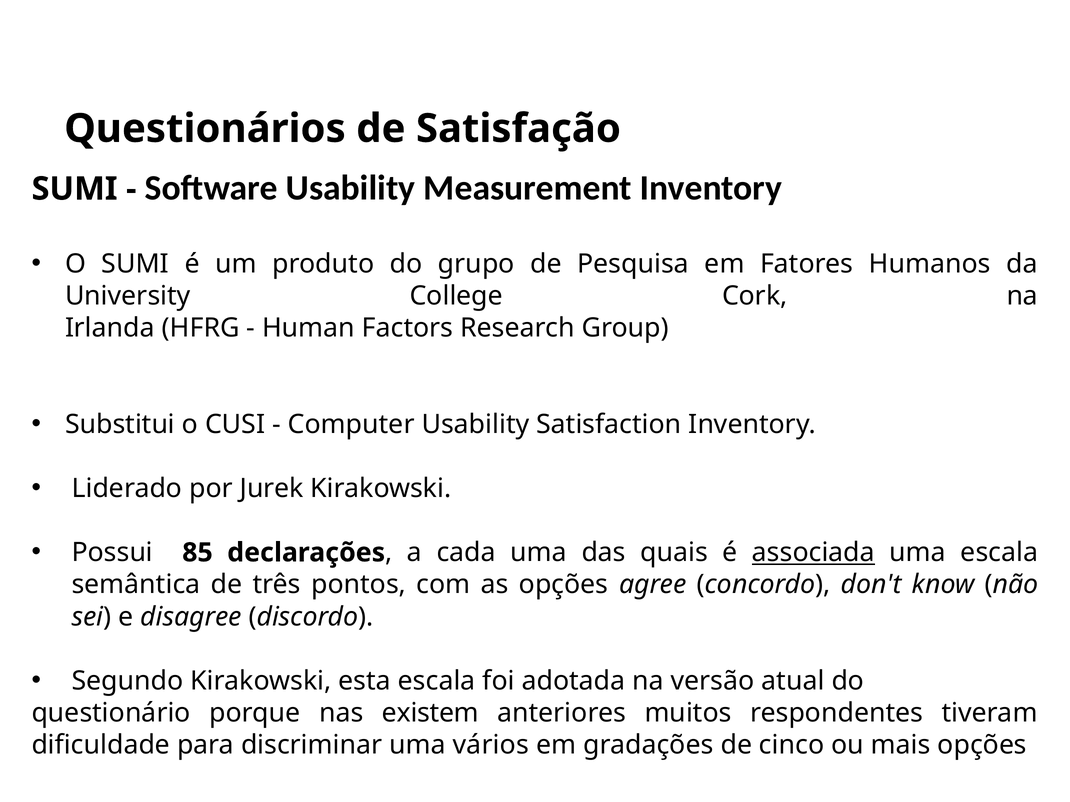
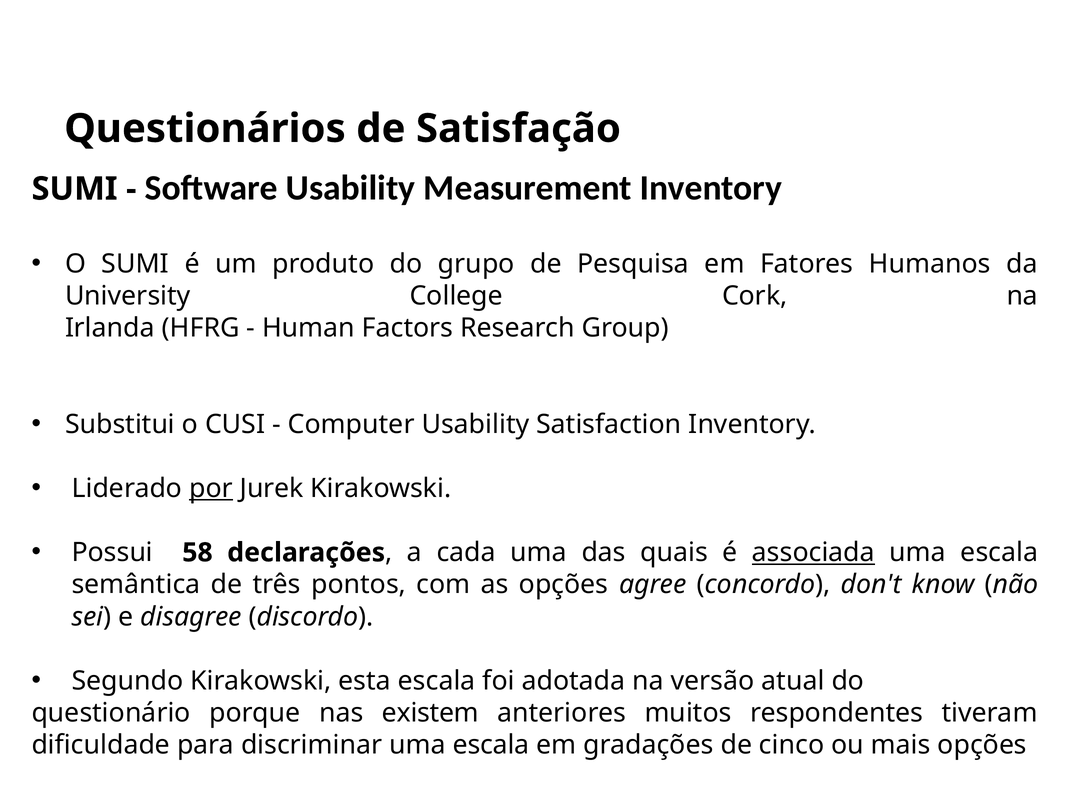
por underline: none -> present (211, 489)
85: 85 -> 58 (197, 553)
discriminar uma vários: vários -> escala (491, 746)
